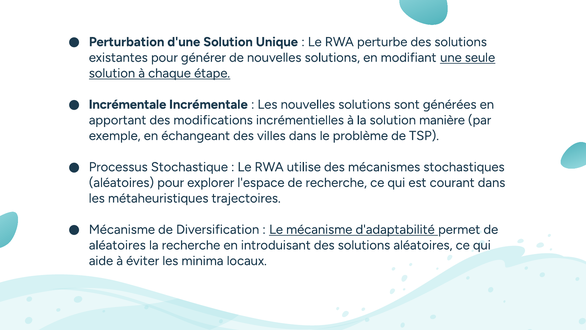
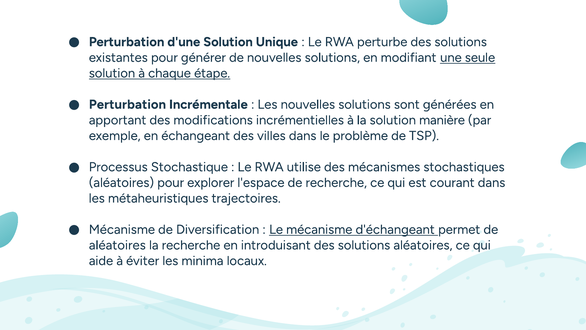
Incrémentale: Incrémentale -> Perturbation (127, 104)
d'adaptabilité: d'adaptabilité -> d'échangeant (395, 229)
